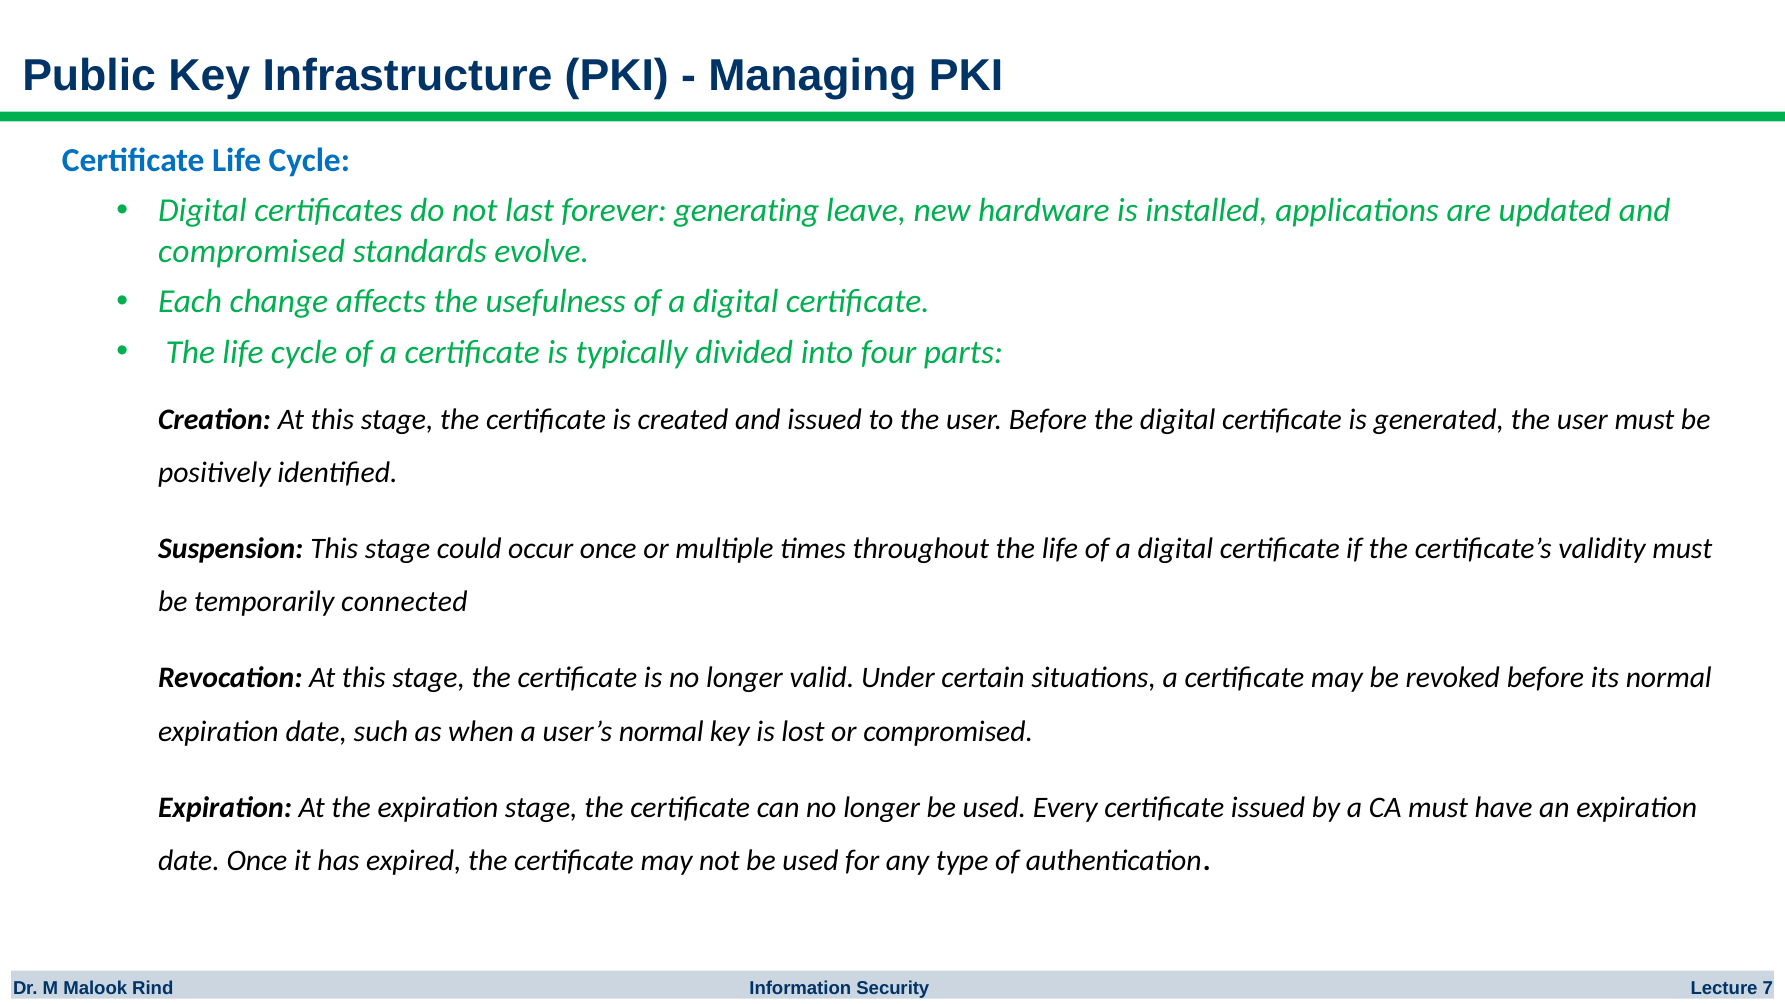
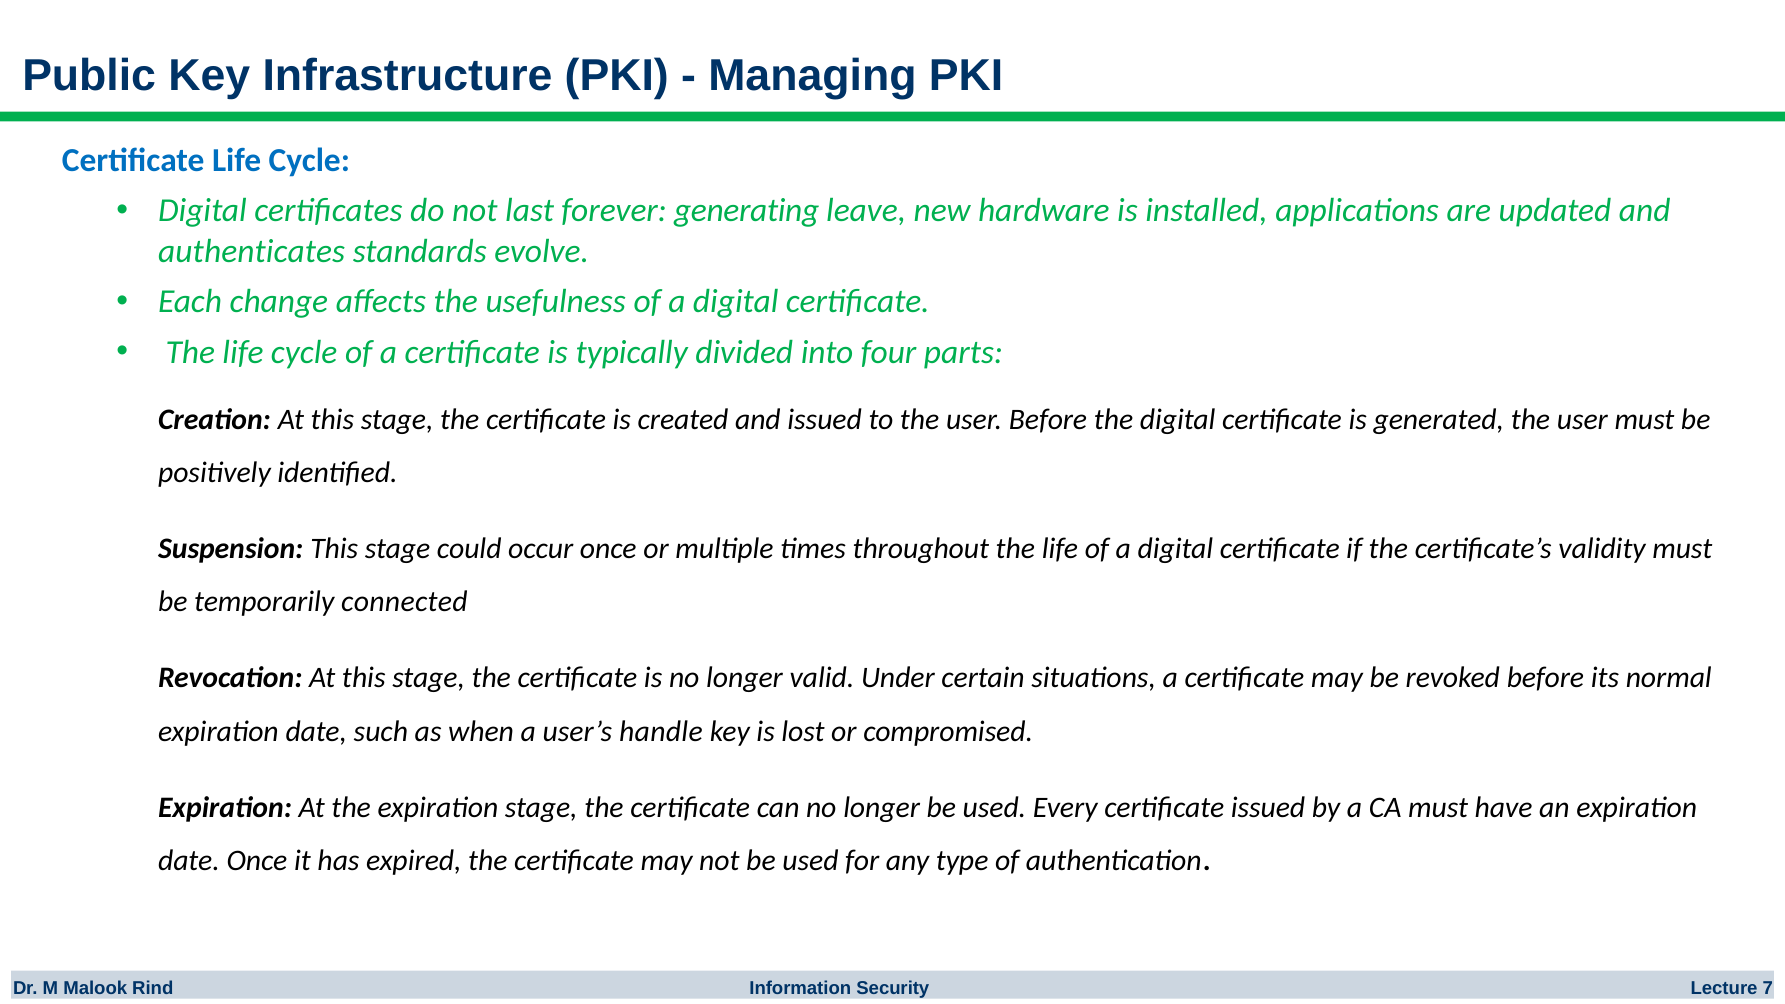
compromised: compromised -> authenticates (252, 251)
user’s normal: normal -> handle (661, 732)
